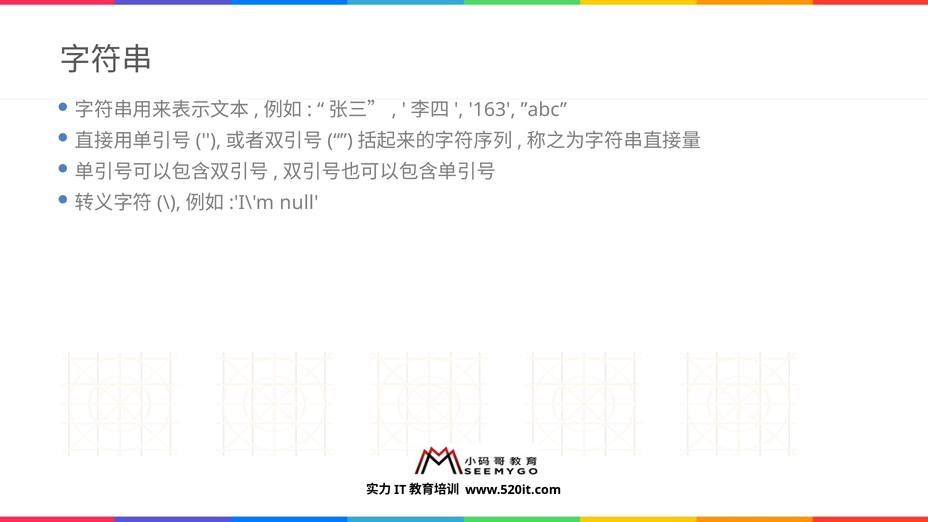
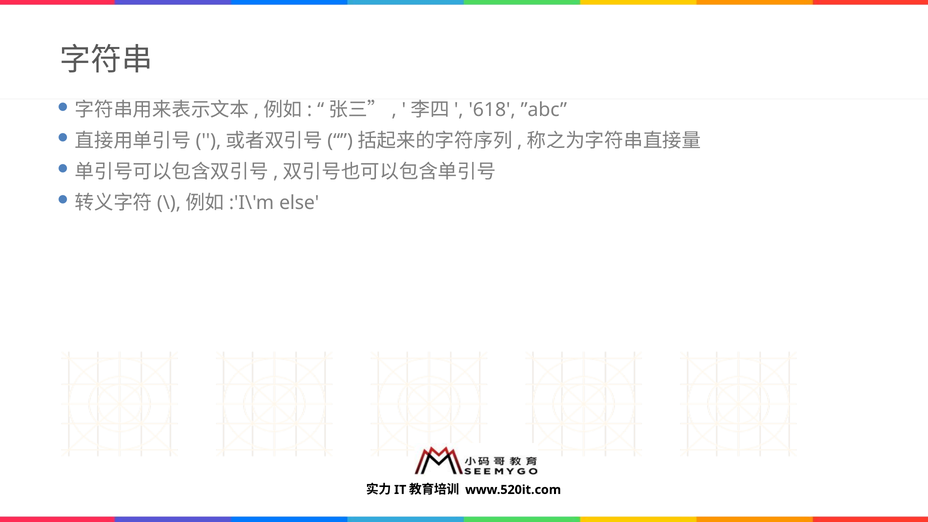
163: 163 -> 618 (492, 110)
null: null -> else (299, 203)
